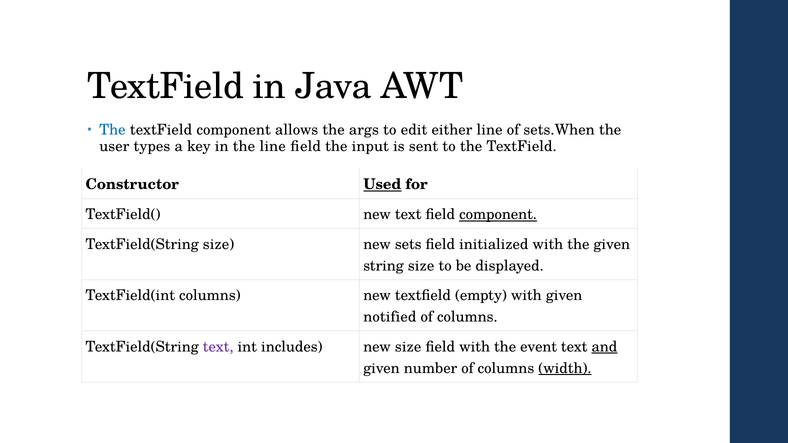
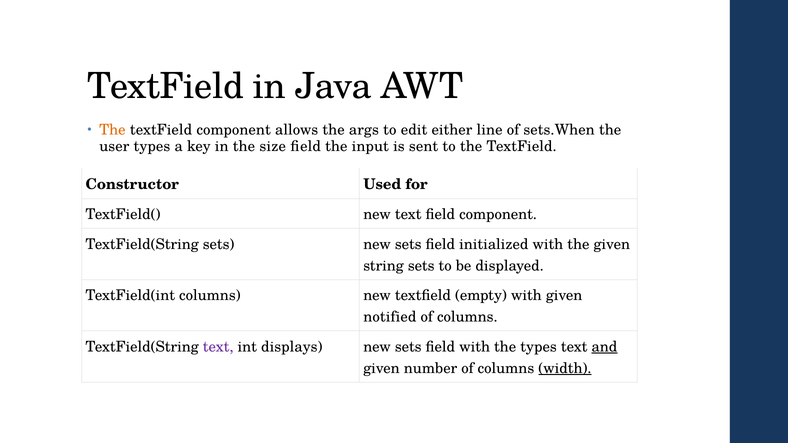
The colour: blue -> orange (112, 130)
the line: line -> size (273, 147)
Used underline: present -> none (382, 185)
component underline: present -> none (498, 215)
TextField(String size: size -> sets (219, 244)
string size: size -> sets (421, 266)
includes: includes -> displays (292, 347)
size: size -> sets (408, 347)
the event: event -> types (539, 347)
